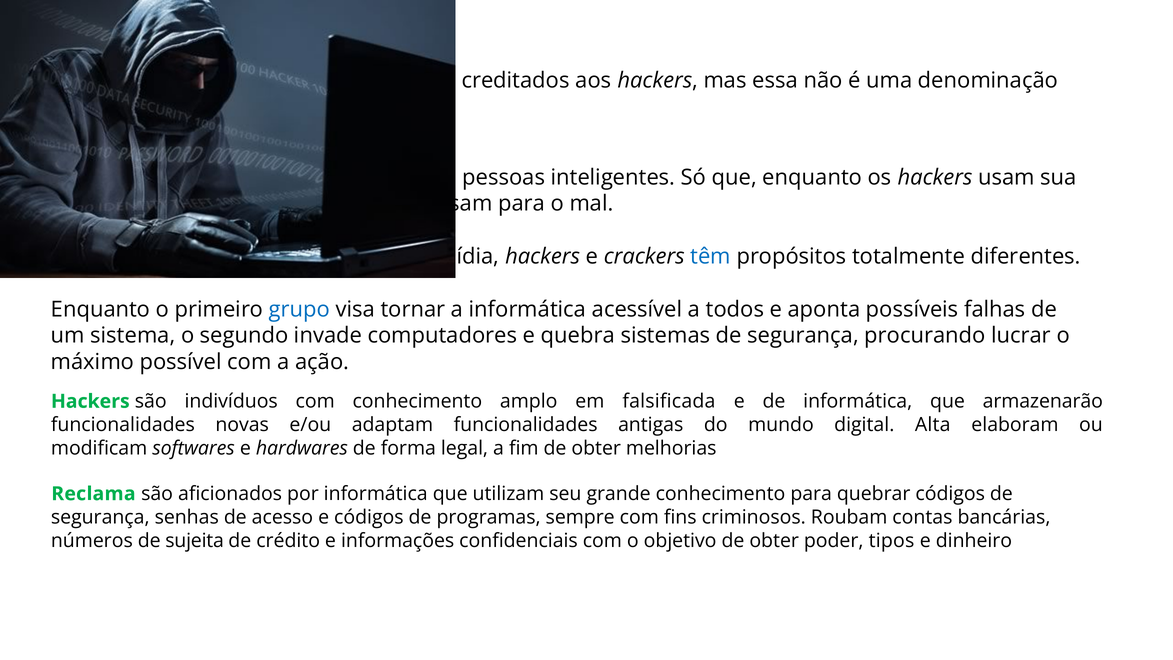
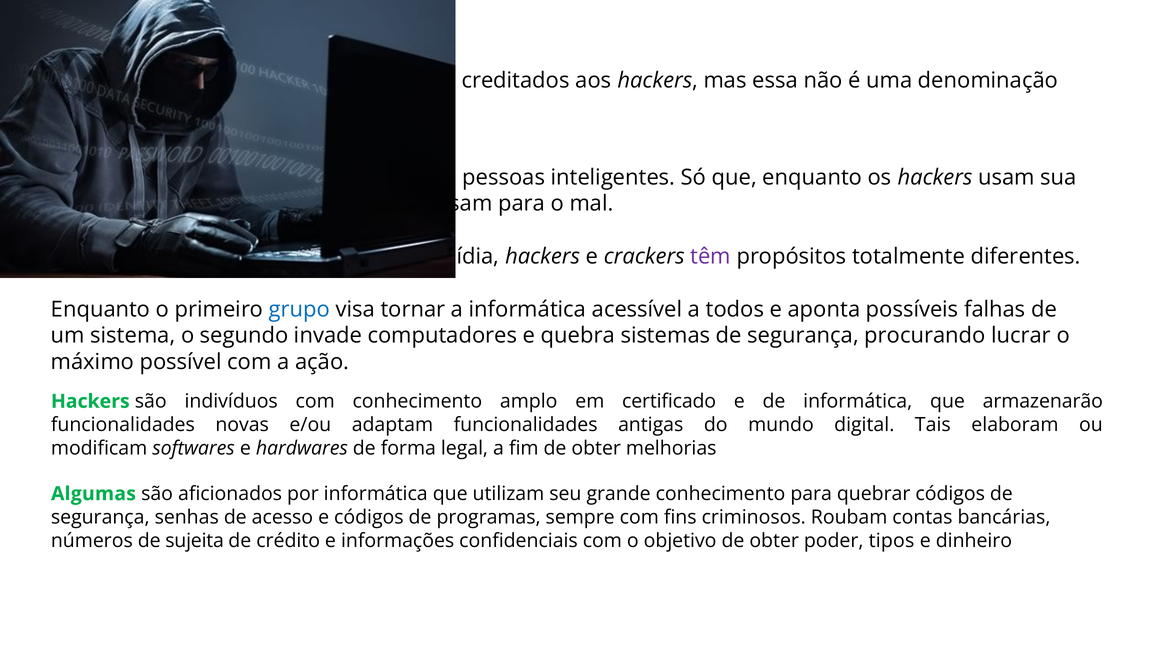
têm colour: blue -> purple (711, 256)
falsificada: falsificada -> certificado (669, 401)
Alta: Alta -> Tais (933, 425)
Reclama: Reclama -> Algumas (93, 494)
